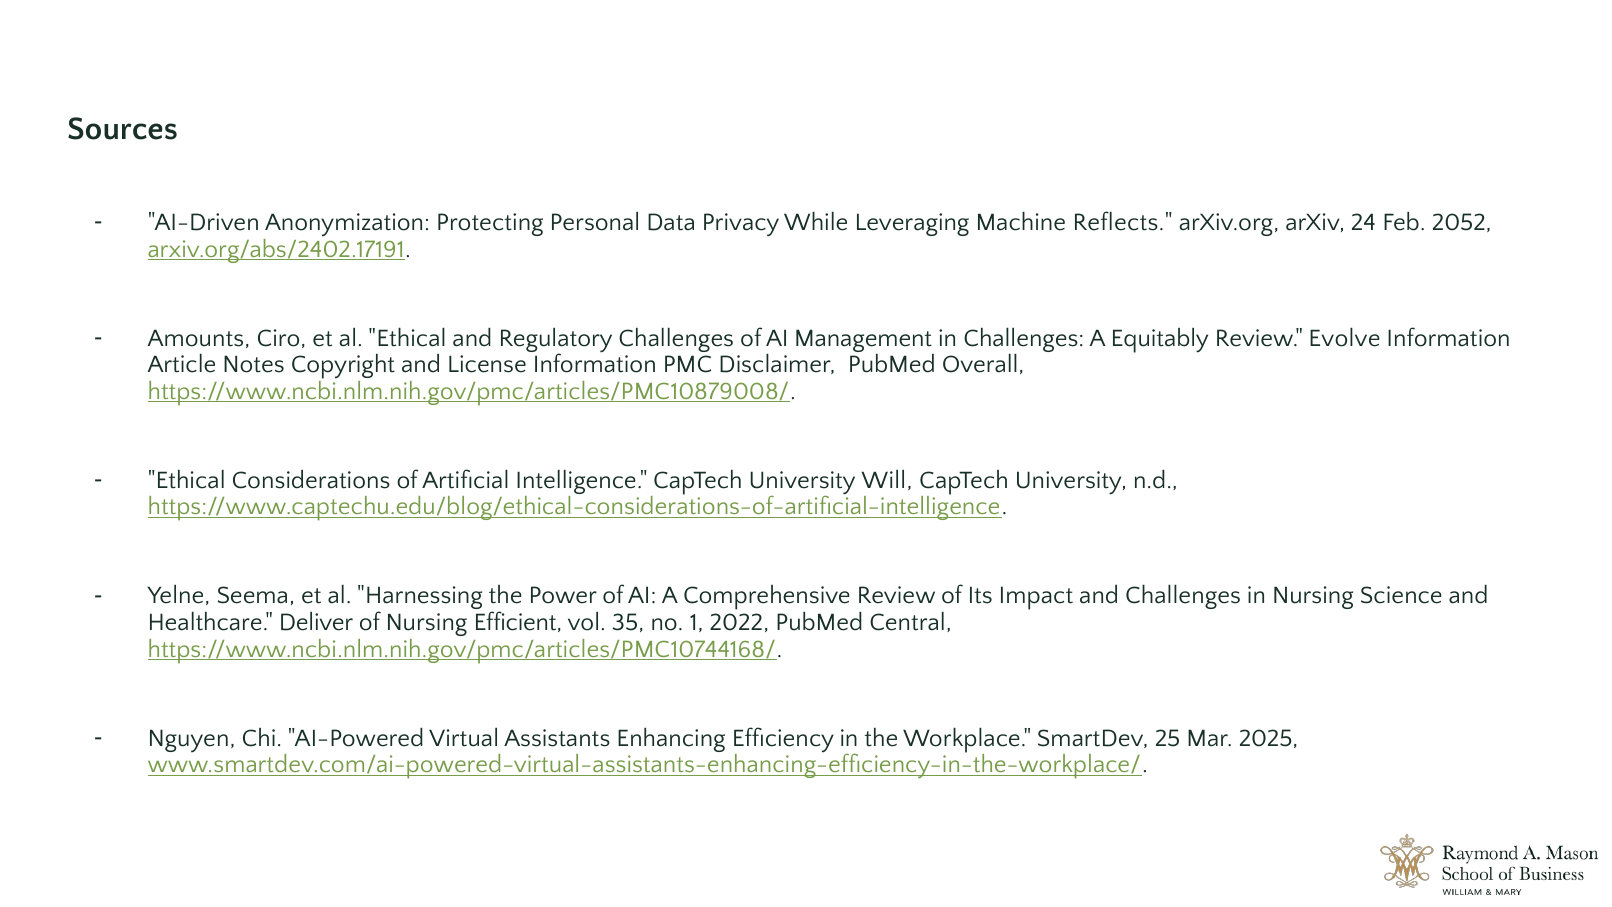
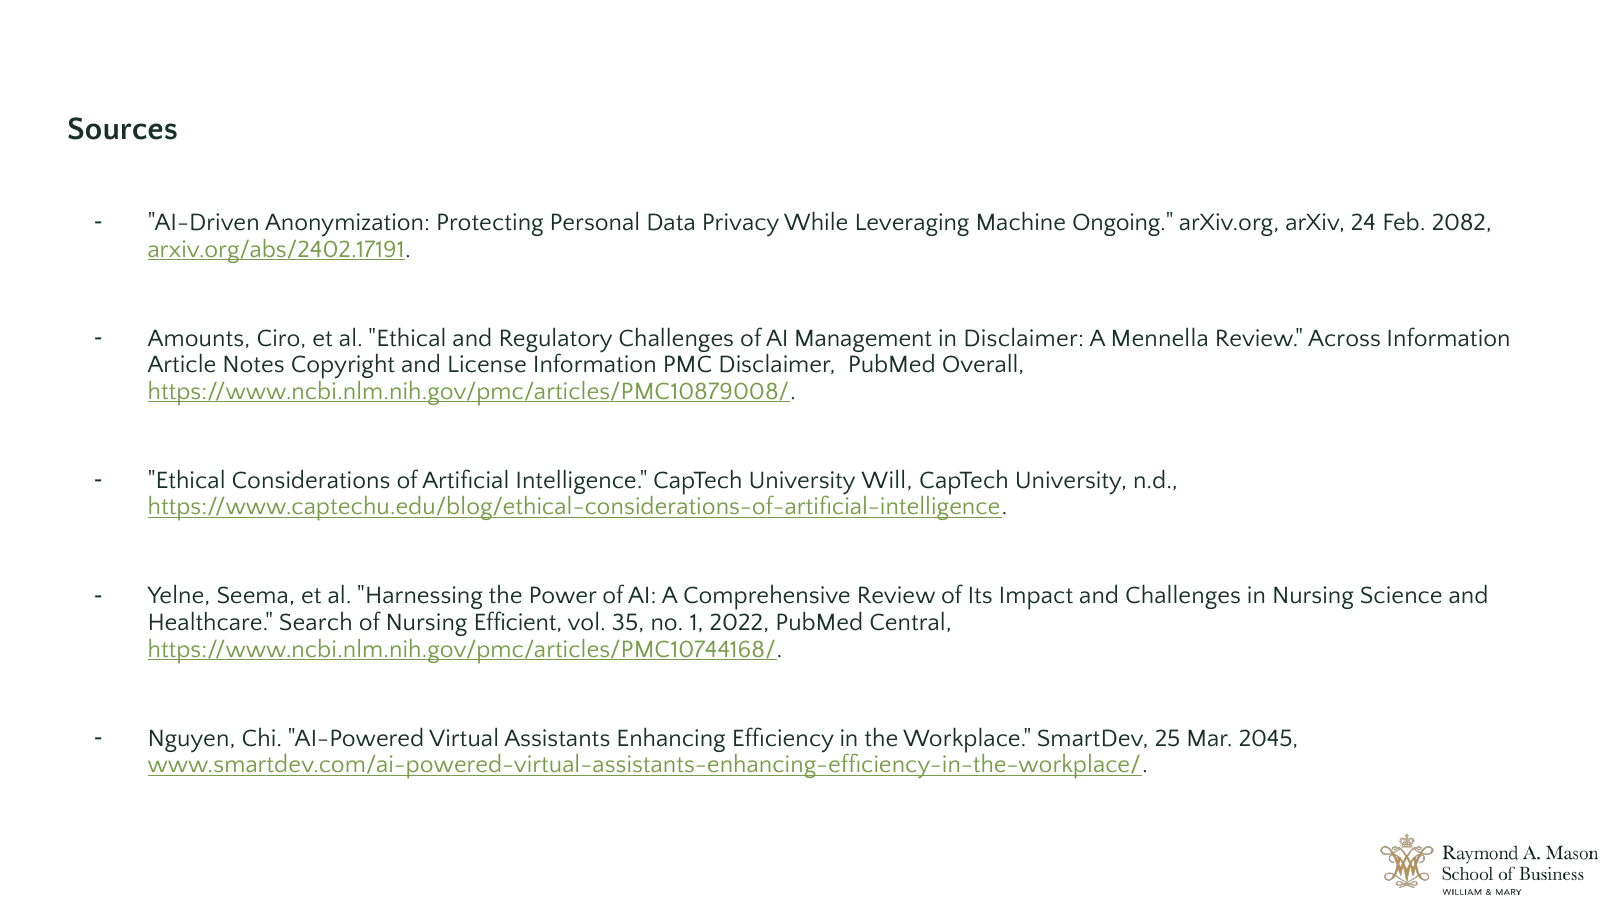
Reflects: Reflects -> Ongoing (1123, 222)
2052: 2052 -> 2082 (1462, 222)
in Challenges: Challenges -> Disclaimer (1024, 338)
Equitably: Equitably -> Mennella (1160, 338)
Evolve: Evolve -> Across (1345, 338)
Deliver: Deliver -> Search (316, 622)
2025: 2025 -> 2045 (1269, 738)
